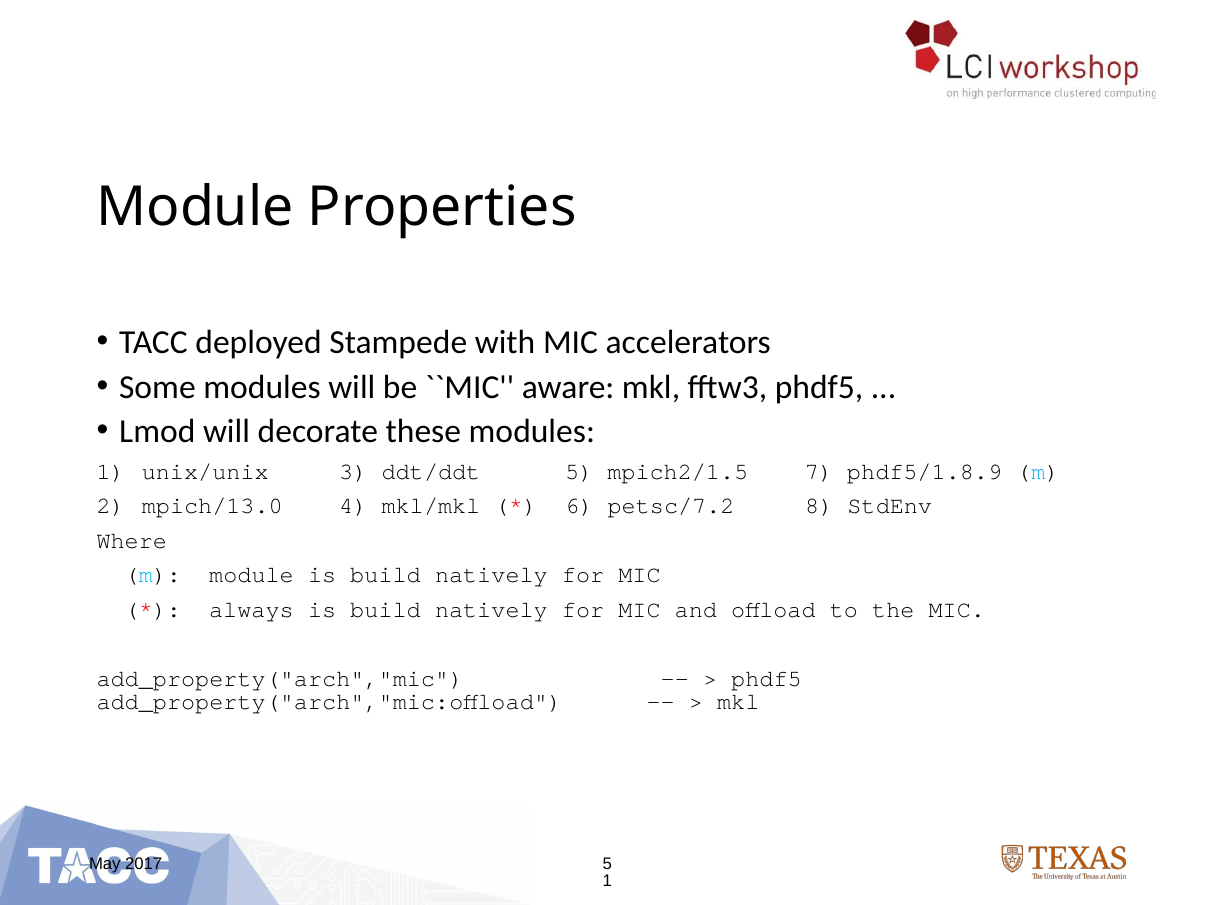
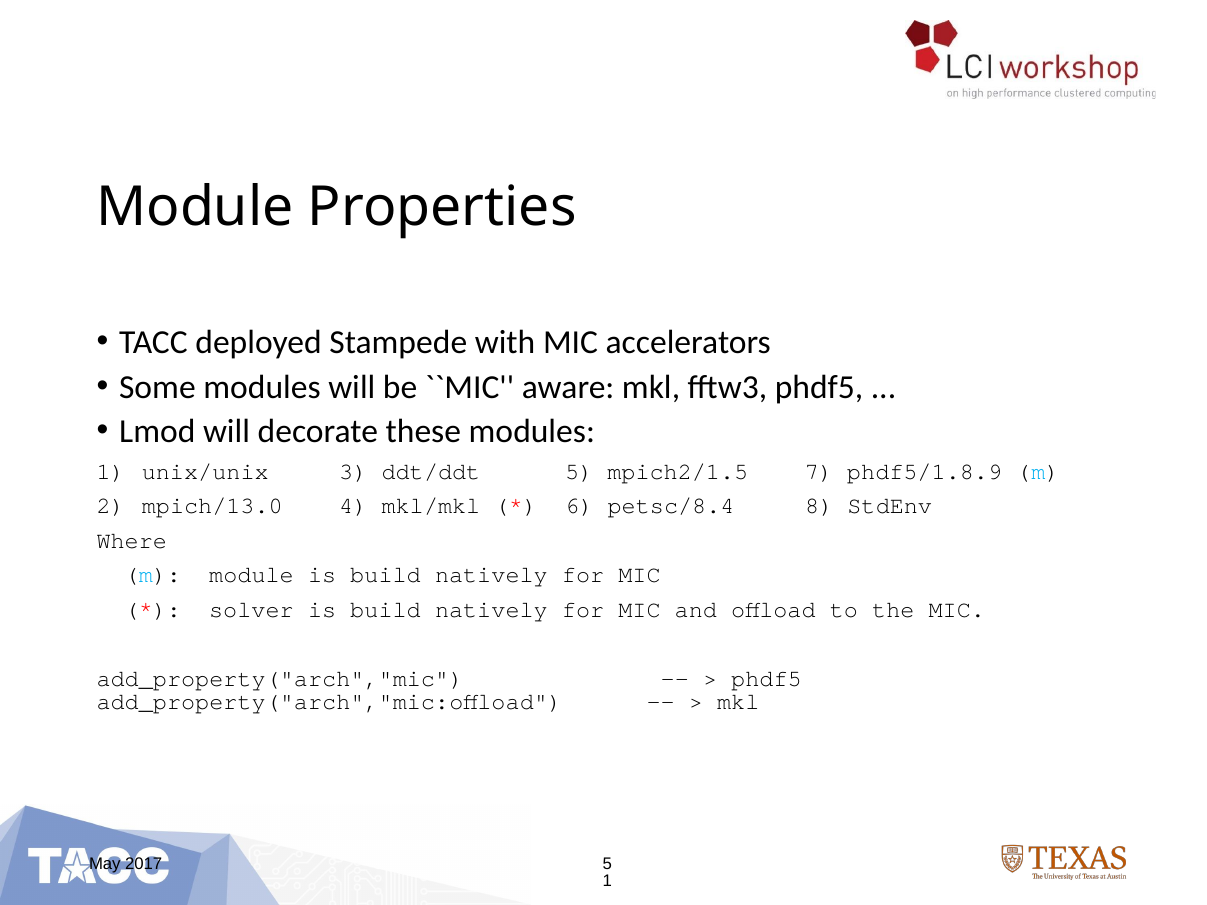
petsc/7.2: petsc/7.2 -> petsc/8.4 (671, 506)
always: always -> solver (251, 610)
